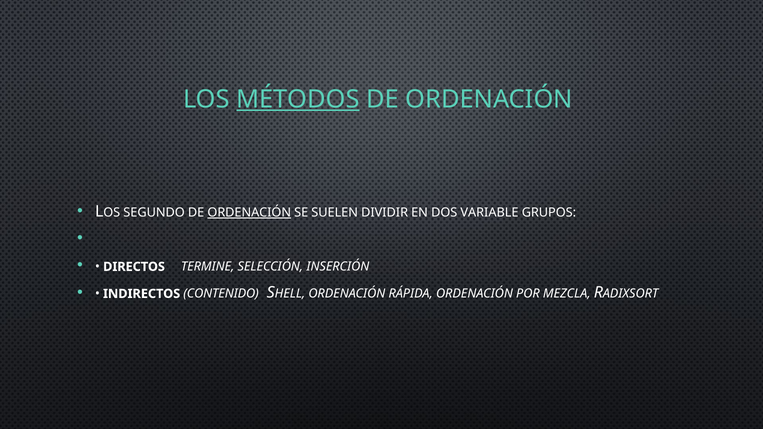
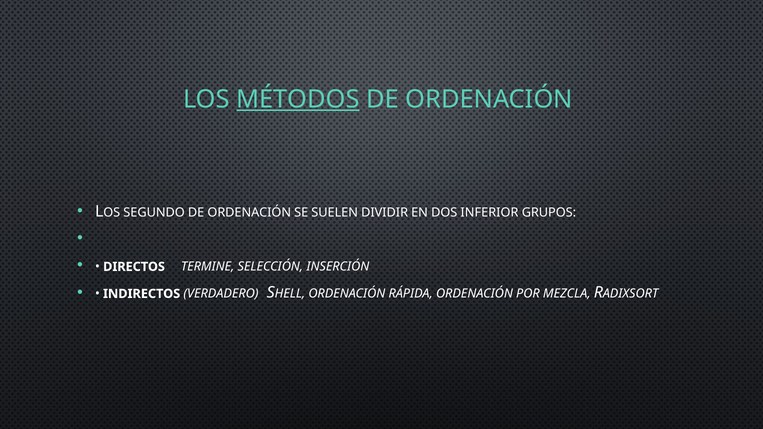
ORDENACIÓN underline: present -> none (249, 213)
VARIABLE: VARIABLE -> INFERIOR (489, 213)
CONTENIDO: CONTENIDO -> VERDADERO (221, 294)
